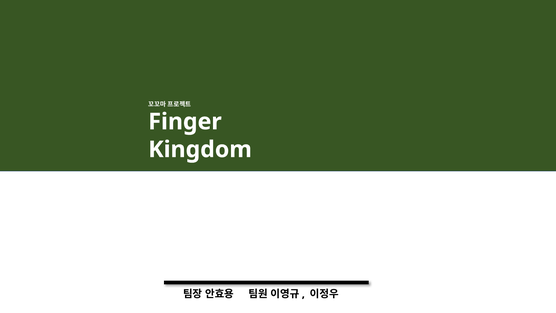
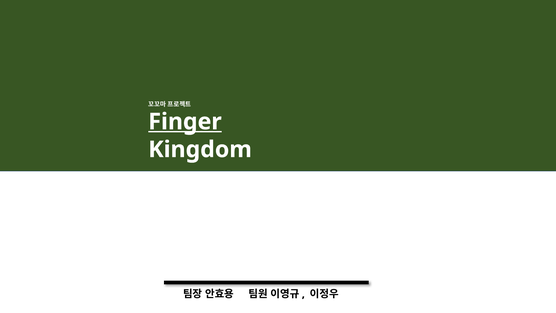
Finger underline: none -> present (185, 122)
